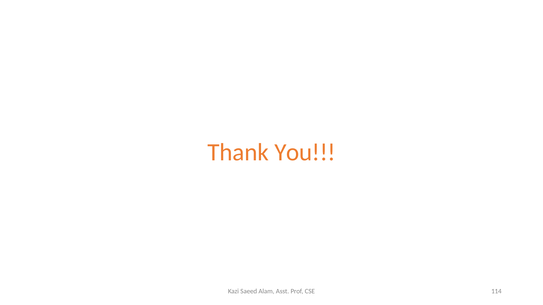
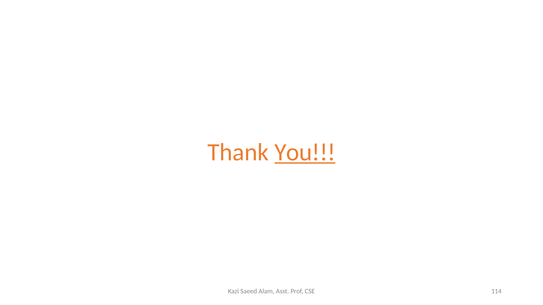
You underline: none -> present (305, 153)
